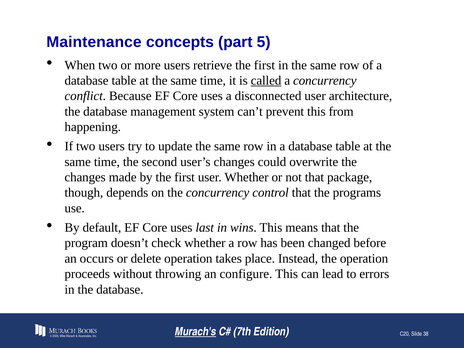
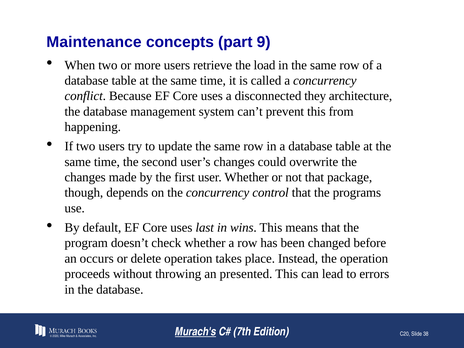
5: 5 -> 9 (264, 42)
retrieve the first: first -> load (265, 65)
called underline: present -> none (266, 81)
disconnected user: user -> they (315, 96)
configure: configure -> presented (246, 274)
